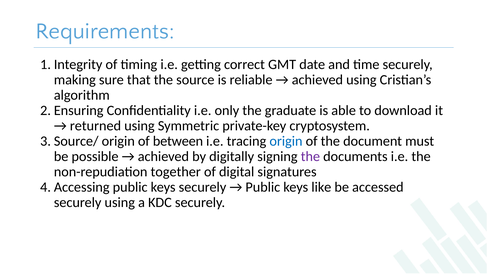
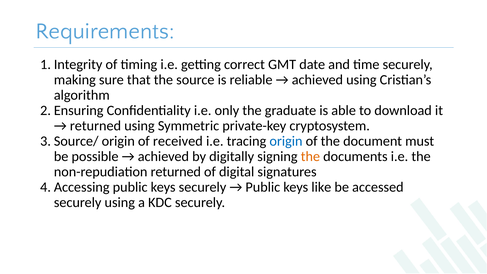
between: between -> received (178, 141)
the colour: purple -> orange (310, 156)
non-repudiation together: together -> returned (176, 172)
